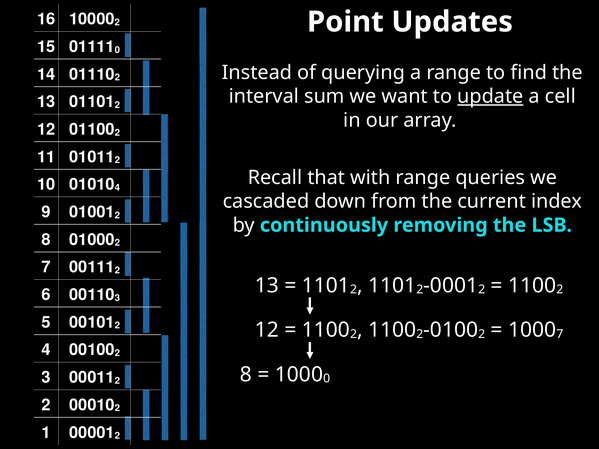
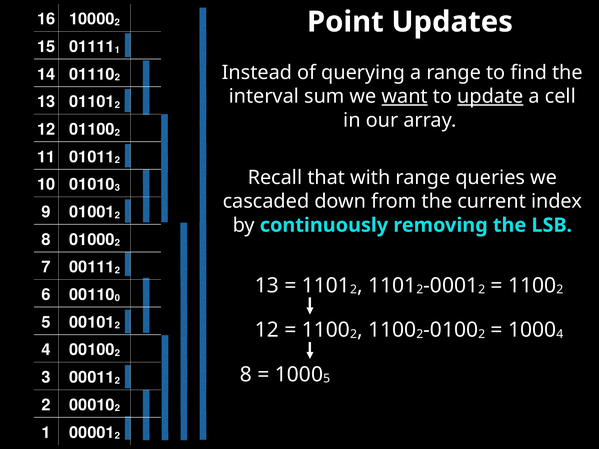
0: 0 -> 1 (117, 50)
want underline: none -> present (405, 96)
4: 4 -> 3 (117, 188)
3: 3 -> 0 (117, 298)
7: 7 -> 4 (560, 334)
0: 0 -> 5 (327, 379)
